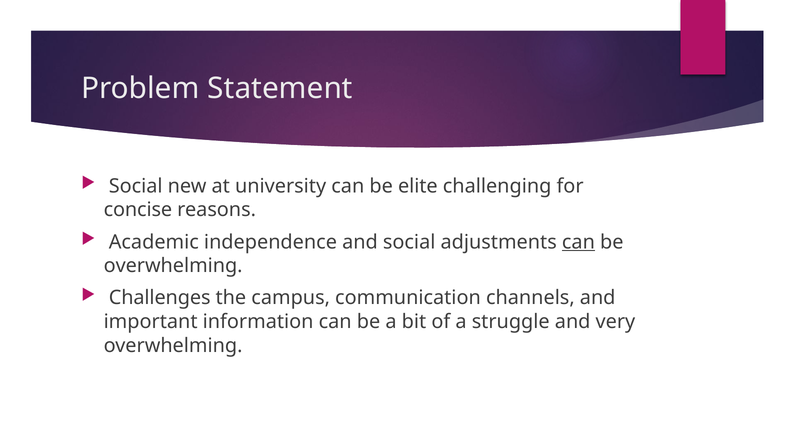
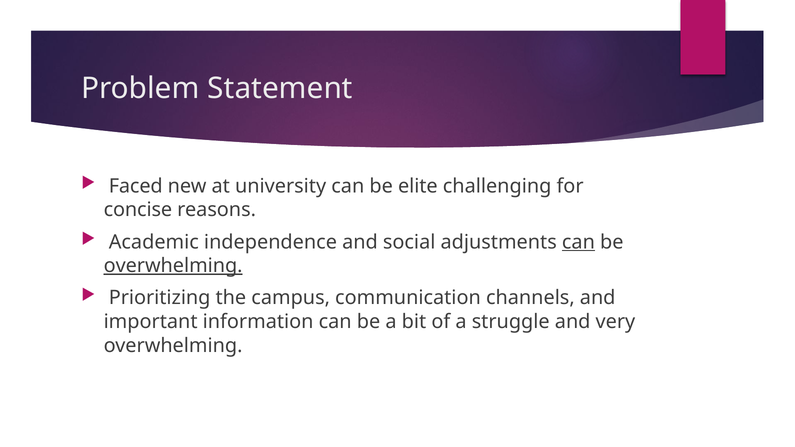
Social: Social -> Faced (136, 186)
overwhelming underline: none -> present (173, 266)
Challenges: Challenges -> Prioritizing (160, 298)
